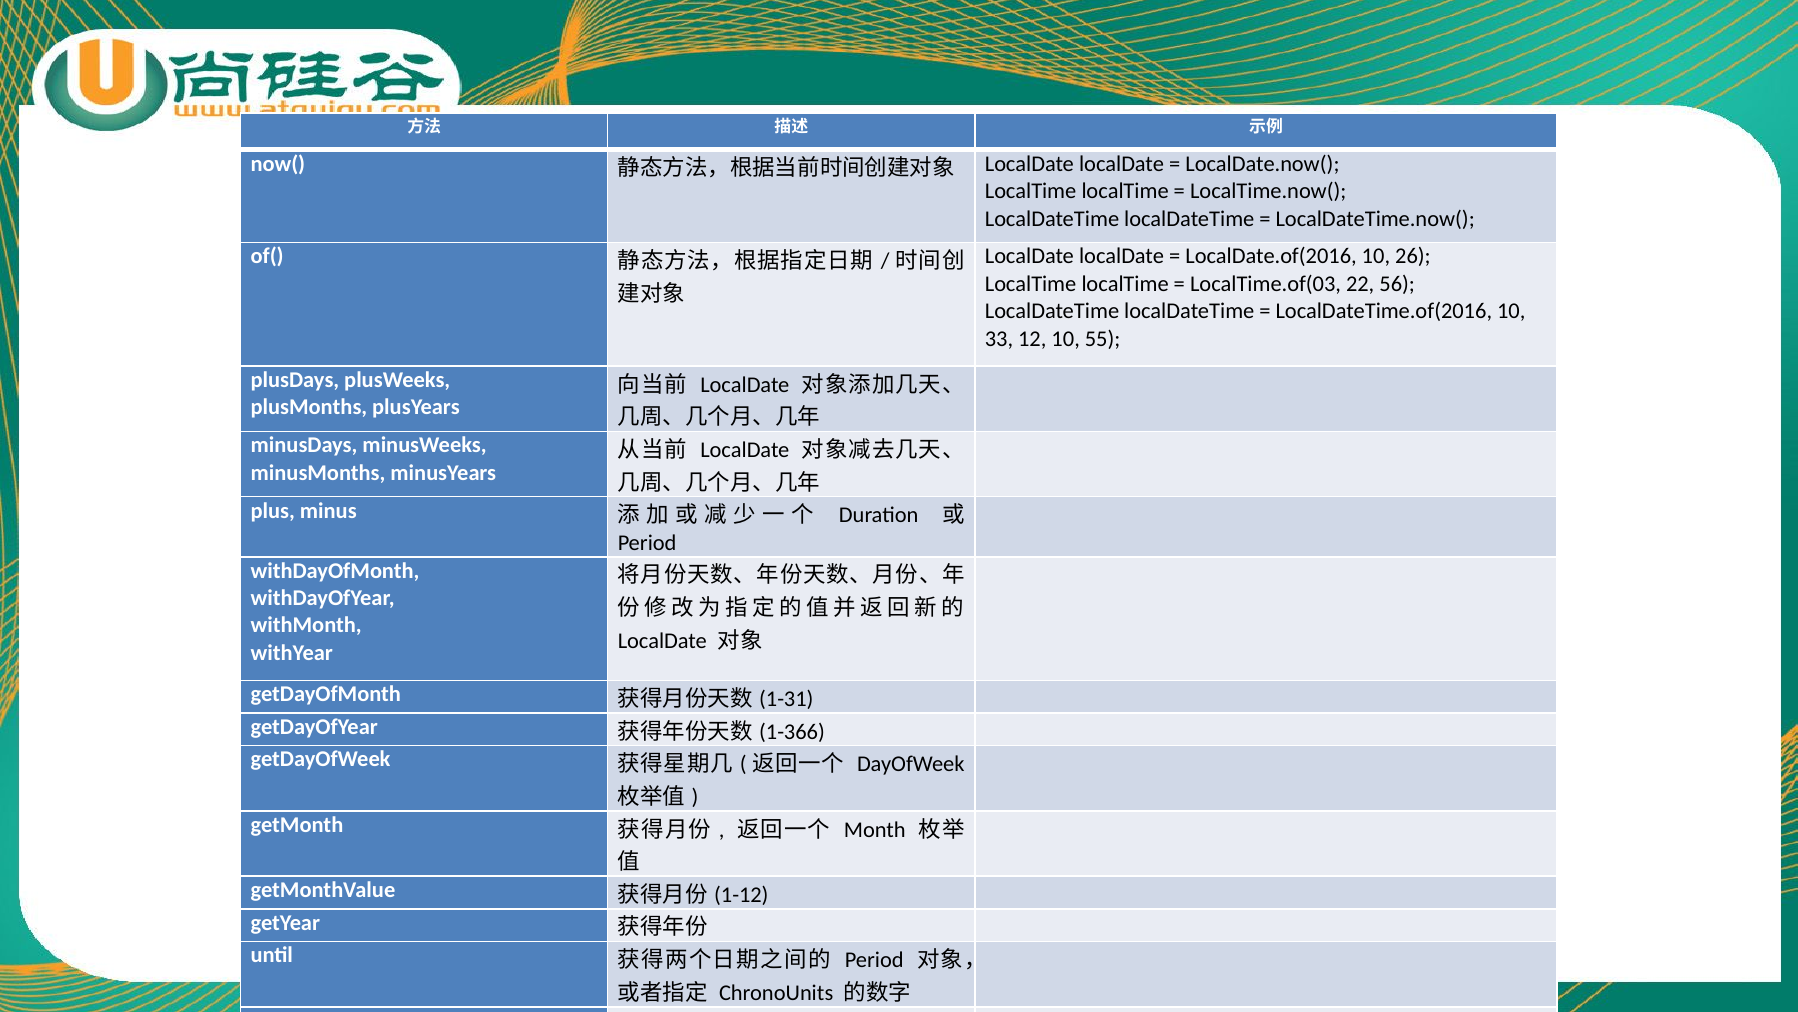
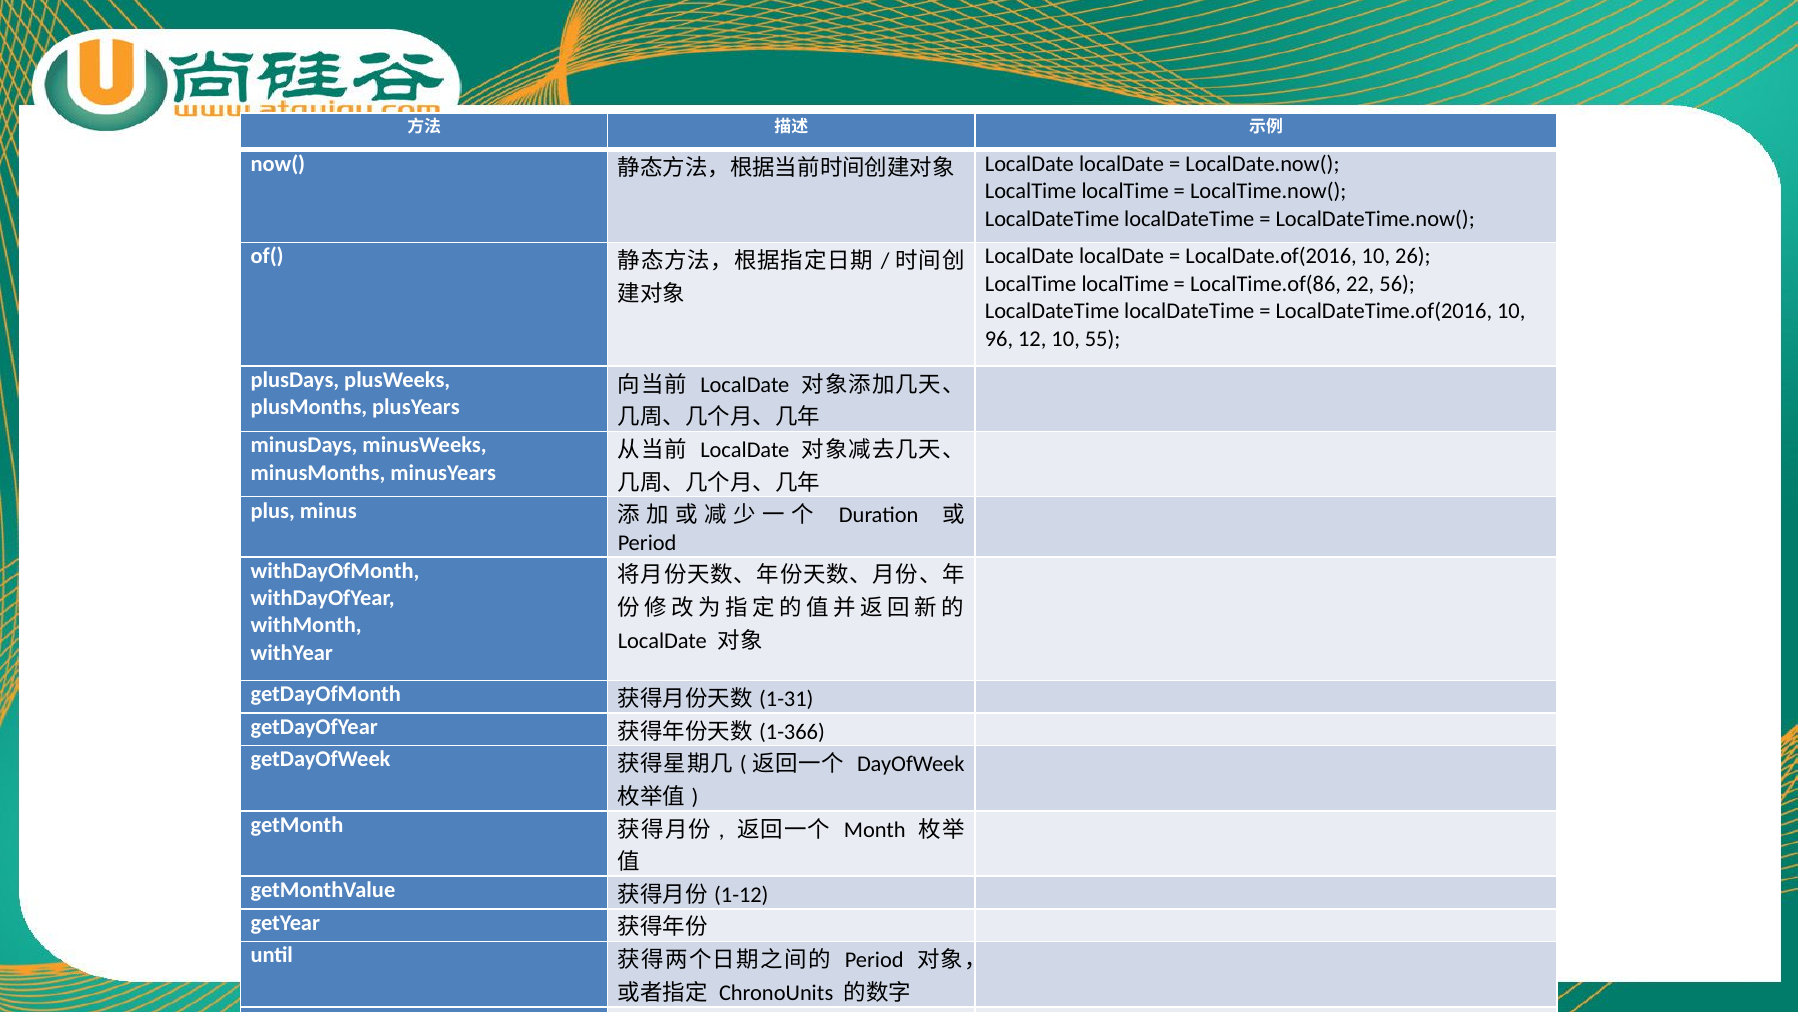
LocalTime.of(03: LocalTime.of(03 -> LocalTime.of(86 (1266, 284)
33: 33 -> 96 (999, 338)
